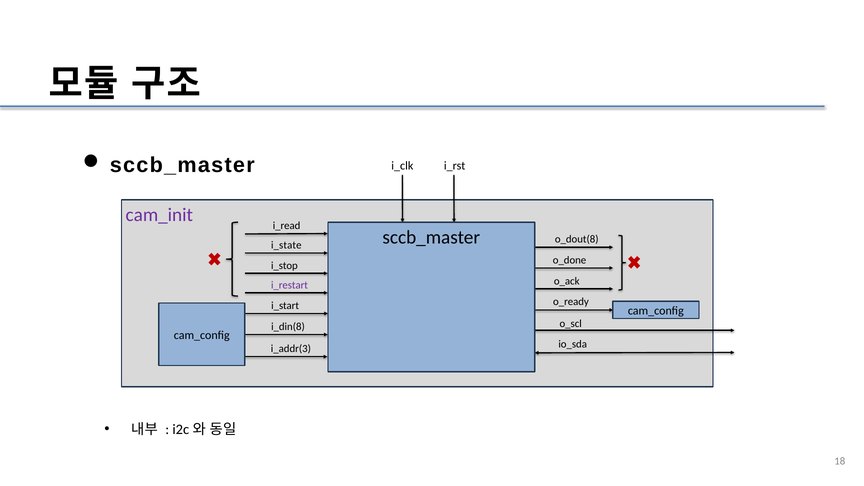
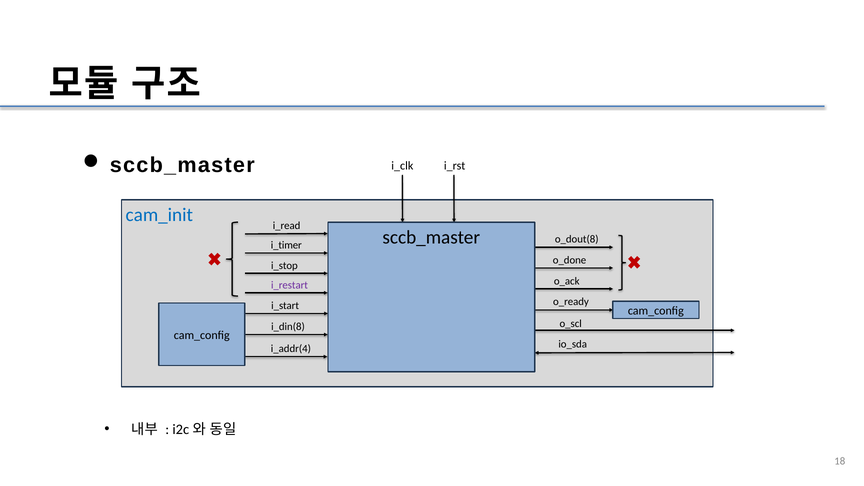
cam_init colour: purple -> blue (159, 215)
i_state: i_state -> i_timer (286, 245)
i_addr(3: i_addr(3 -> i_addr(4 (291, 349)
